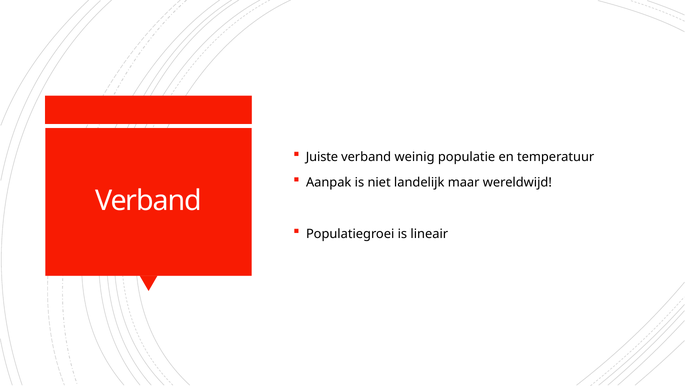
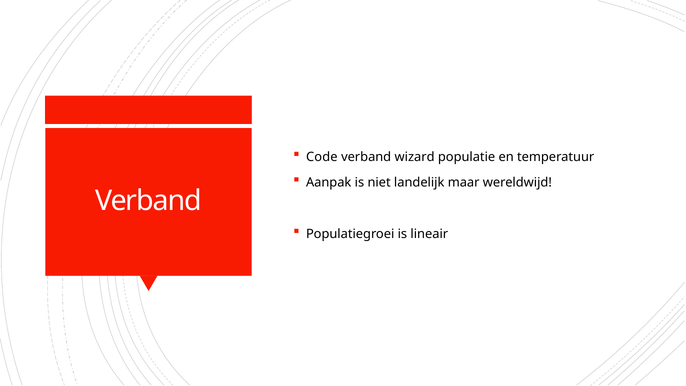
Juiste: Juiste -> Code (322, 157)
weinig: weinig -> wizard (415, 157)
